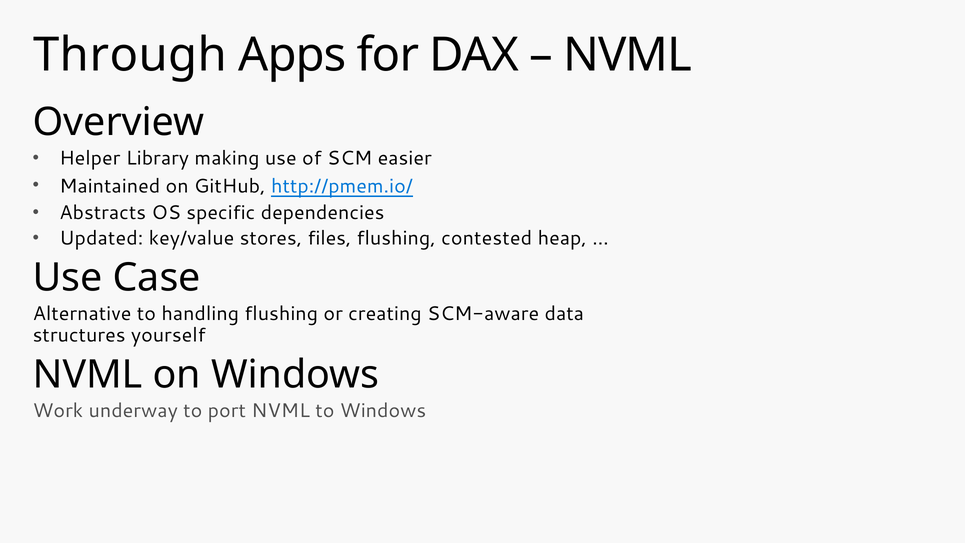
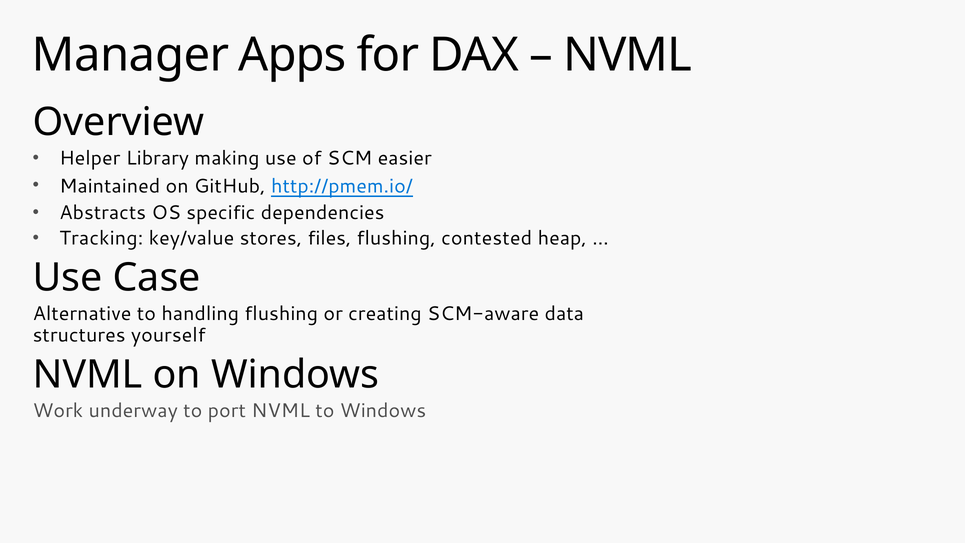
Through: Through -> Manager (131, 55)
Updated: Updated -> Tracking (101, 238)
